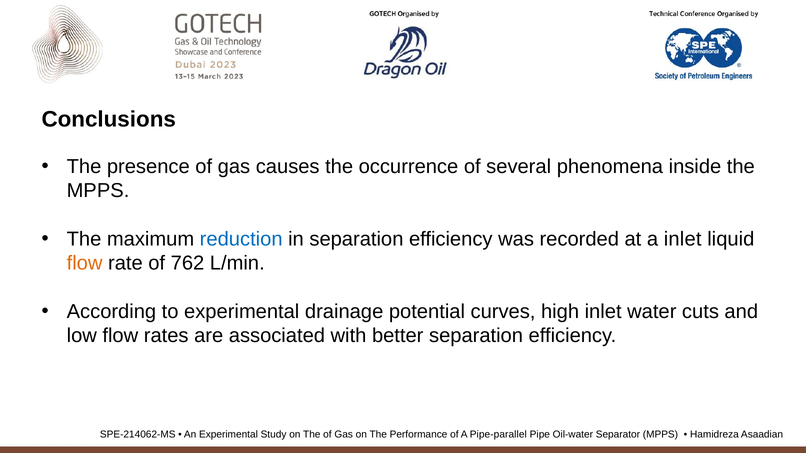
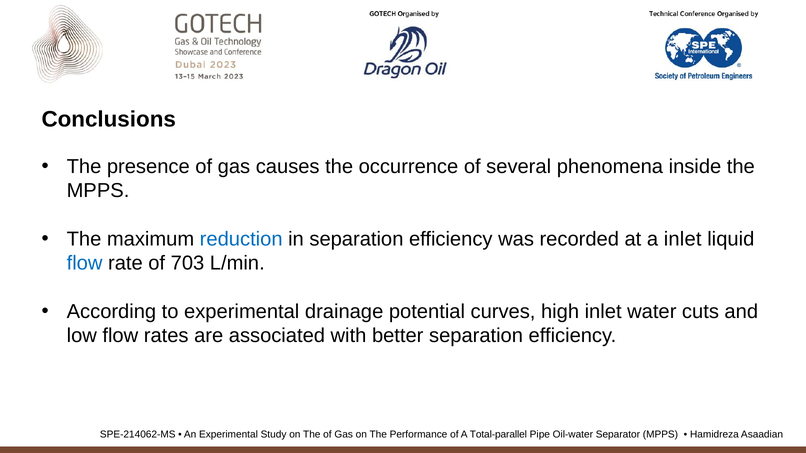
flow colour: orange -> blue (85, 263)
762: 762 -> 703 (187, 263)
Pipe-parallel: Pipe-parallel -> Total-parallel (498, 435)
